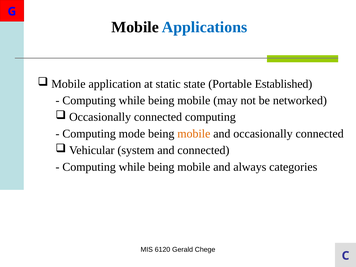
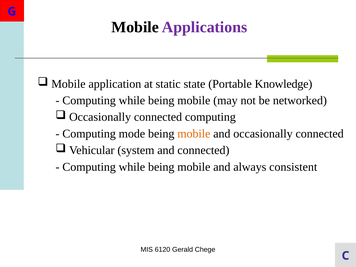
Applications colour: blue -> purple (205, 27)
Established: Established -> Knowledge (284, 84)
categories: categories -> consistent (293, 167)
